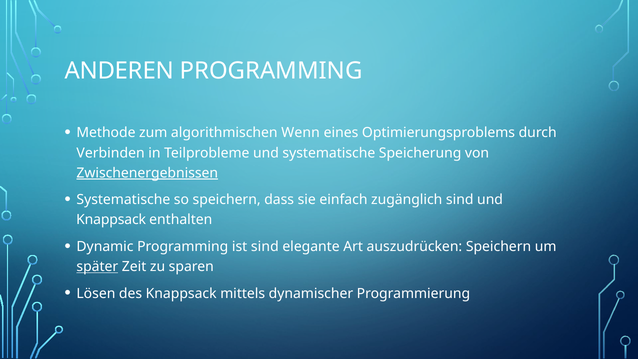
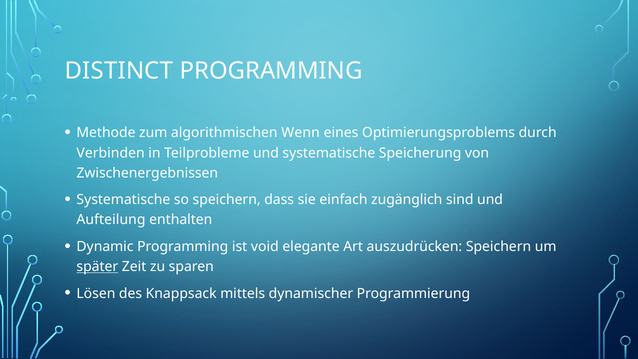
ANDEREN: ANDEREN -> DISTINCT (119, 71)
Zwischenergebnissen underline: present -> none (147, 173)
Knappsack: Knappsack -> Aufteilung (111, 220)
ist sind: sind -> void (265, 247)
